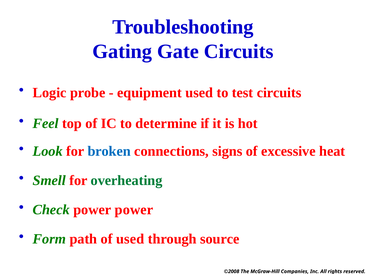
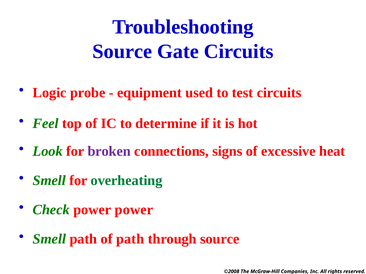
Gating: Gating -> Source (122, 51)
broken colour: blue -> purple (109, 151)
Form: Form -> Smell (49, 239)
of used: used -> path (130, 239)
